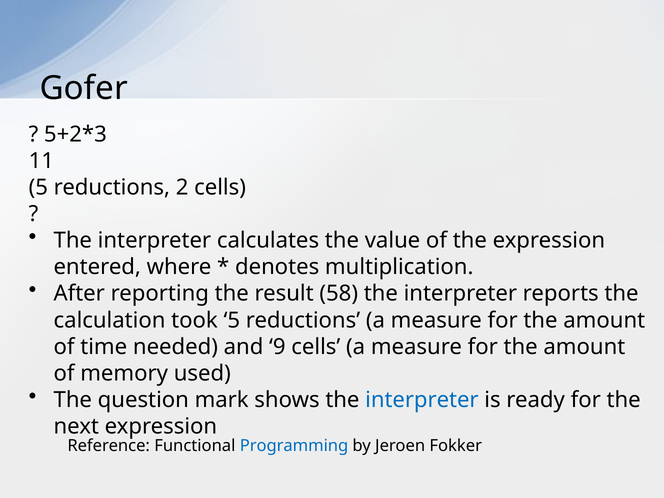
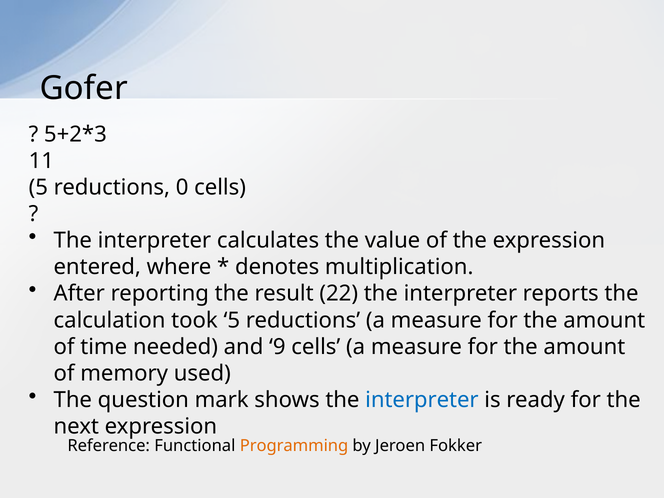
2: 2 -> 0 (182, 187)
58: 58 -> 22 (339, 294)
Programming colour: blue -> orange (294, 446)
